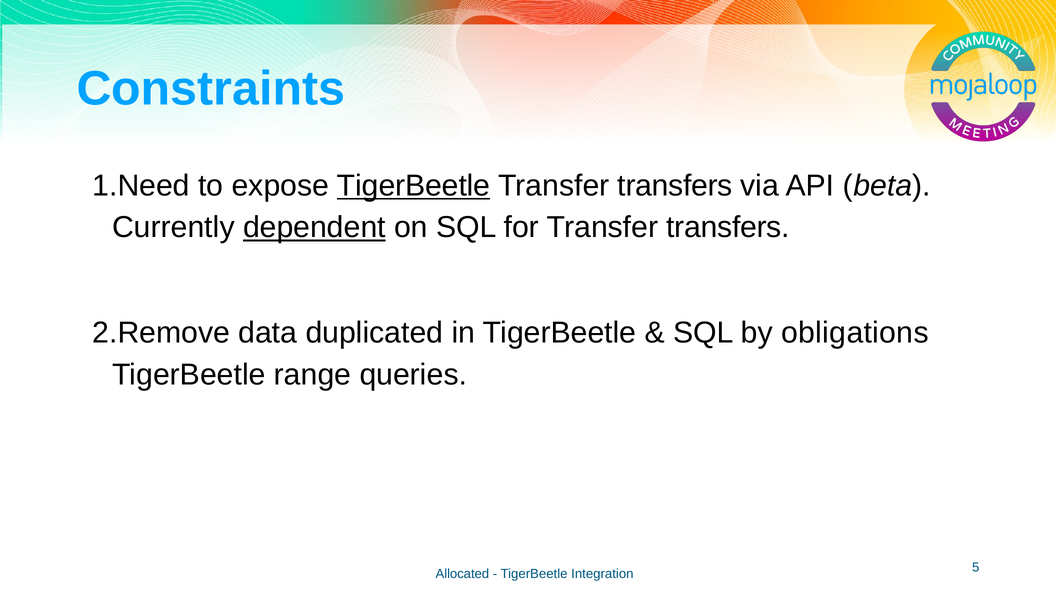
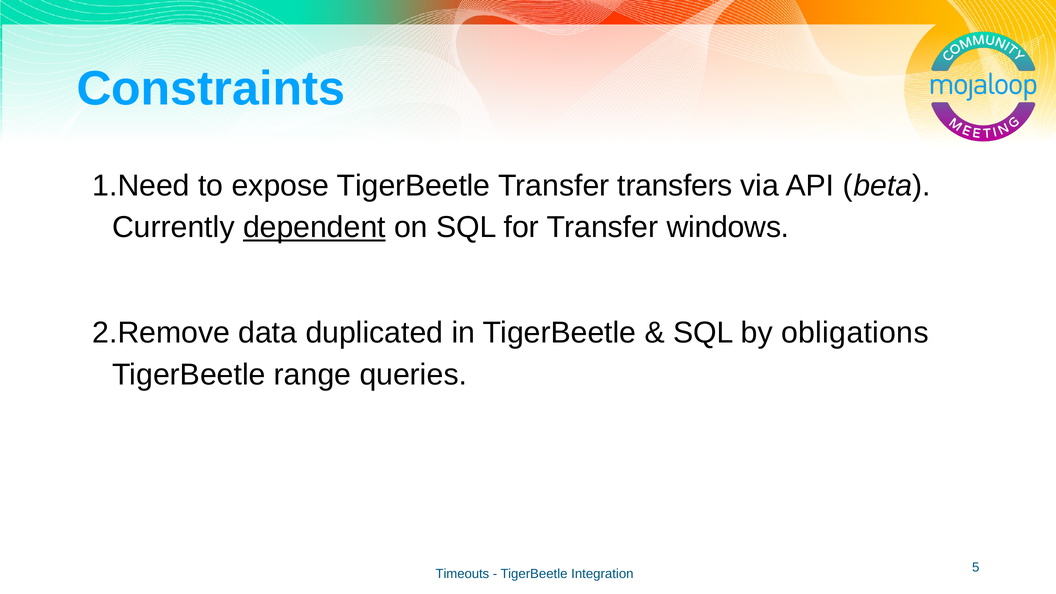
TigerBeetle underline: present -> none (414, 186)
for Transfer transfers: transfers -> windows (728, 227)
Allocated: Allocated -> Timeouts (462, 574)
